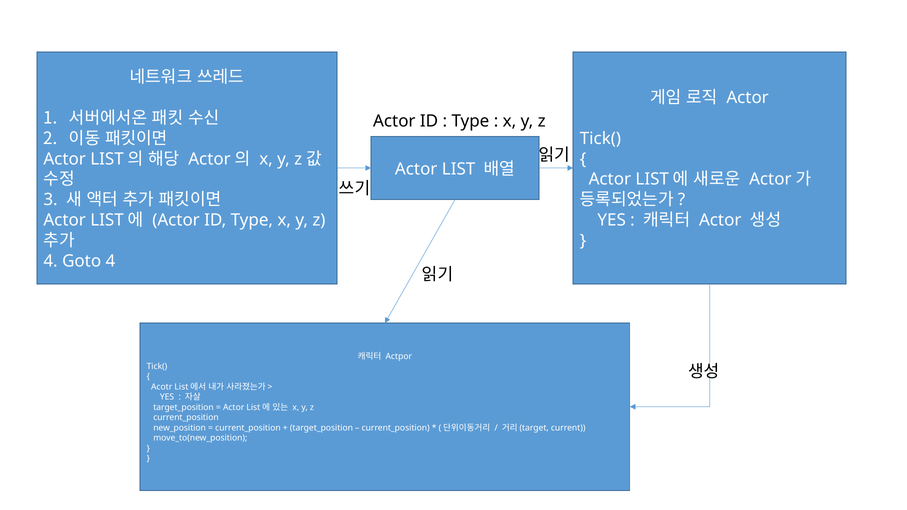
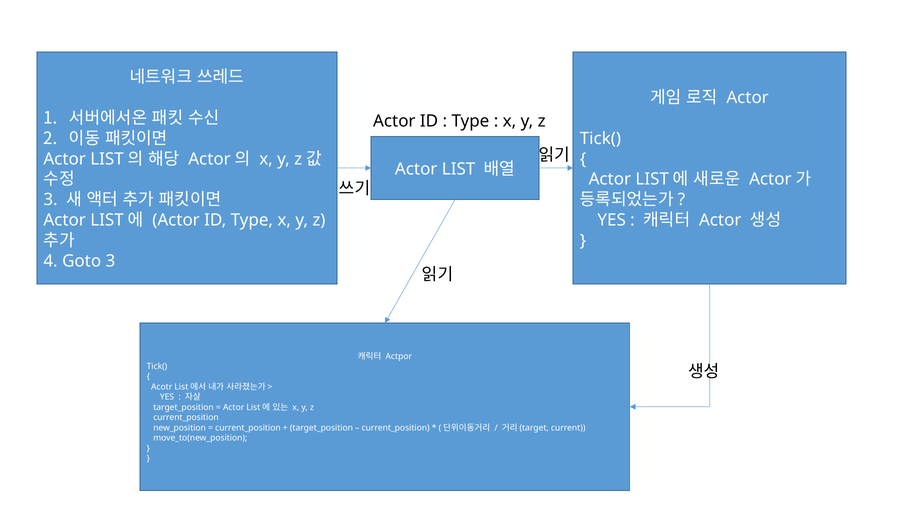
Goto 4: 4 -> 3 (110, 261)
